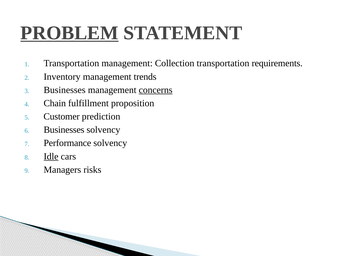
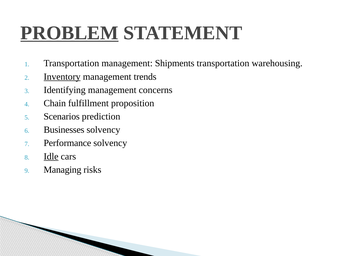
Collection: Collection -> Shipments (175, 63)
requirements: requirements -> warehousing (277, 63)
Inventory underline: none -> present (62, 77)
Businesses: Businesses -> Identifying (65, 90)
concerns underline: present -> none (156, 90)
Customer: Customer -> Scenarios (62, 116)
Managers: Managers -> Managing (62, 170)
